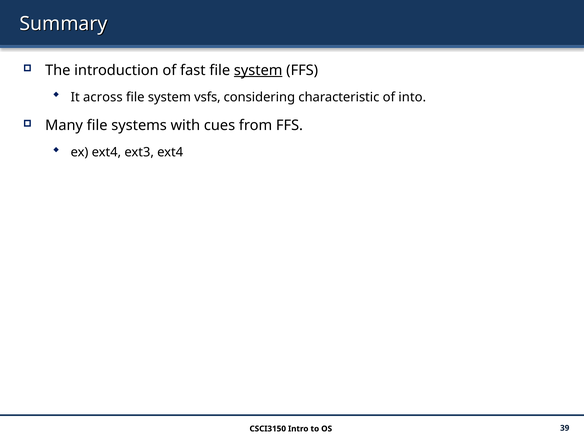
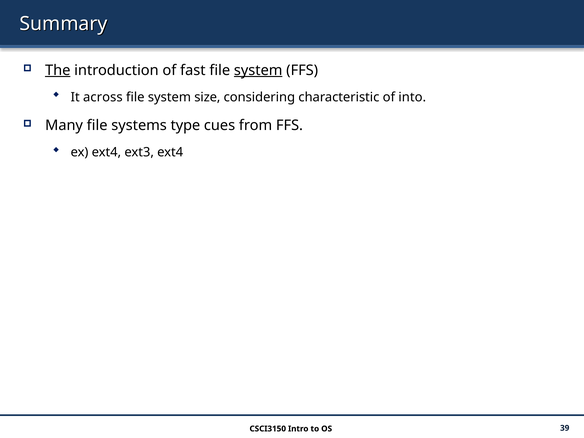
The underline: none -> present (58, 70)
vsfs: vsfs -> size (207, 97)
with: with -> type (185, 125)
